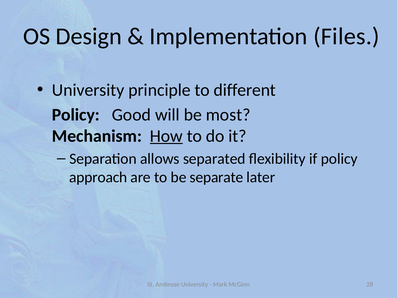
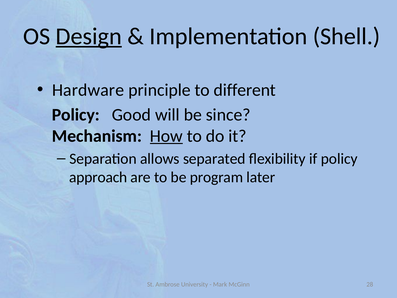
Design underline: none -> present (89, 36)
Files: Files -> Shell (347, 36)
University: University -> Hardware (88, 90)
most: most -> since (228, 115)
separate: separate -> program (217, 177)
